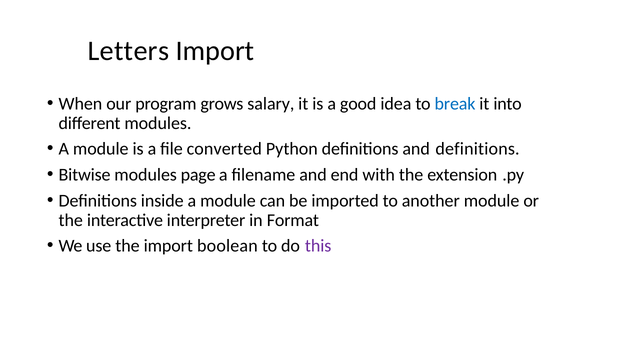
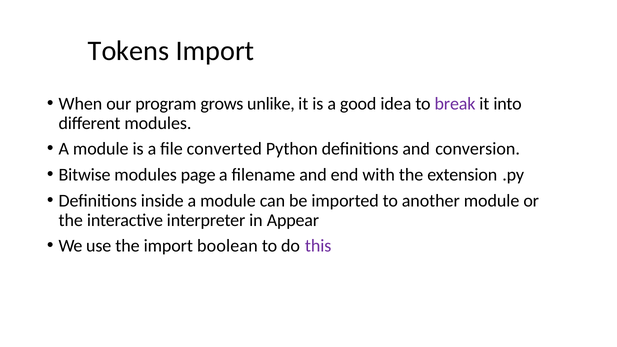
Letters: Letters -> Tokens (129, 51)
salary: salary -> unlike (271, 104)
break colour: blue -> purple (455, 104)
and definitions: definitions -> conversion (478, 149)
Format: Format -> Appear (293, 220)
